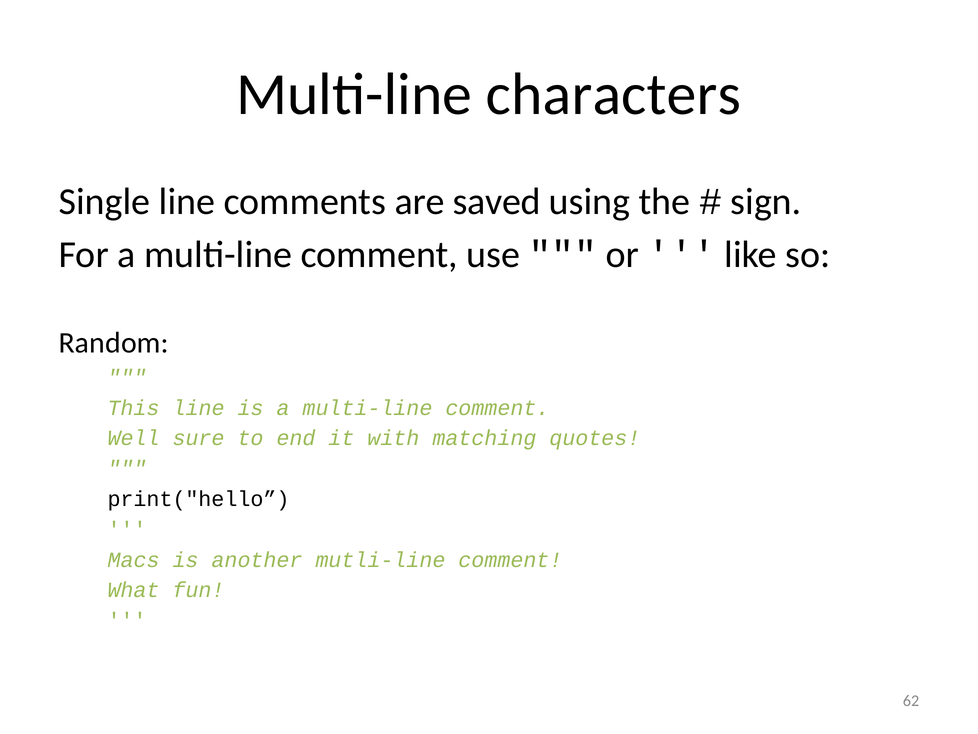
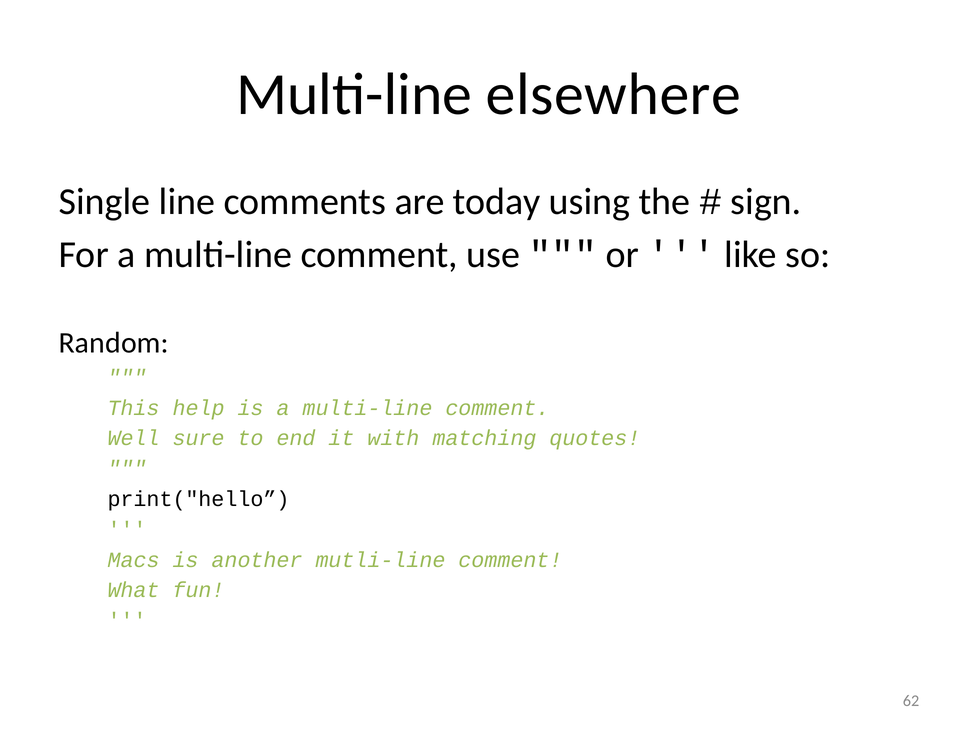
characters: characters -> elsewhere (613, 95)
saved: saved -> today (497, 201)
This line: line -> help (199, 408)
